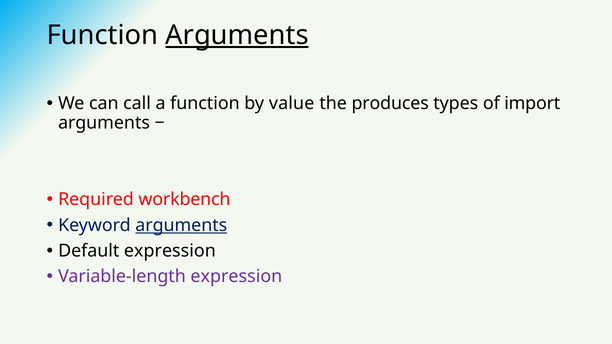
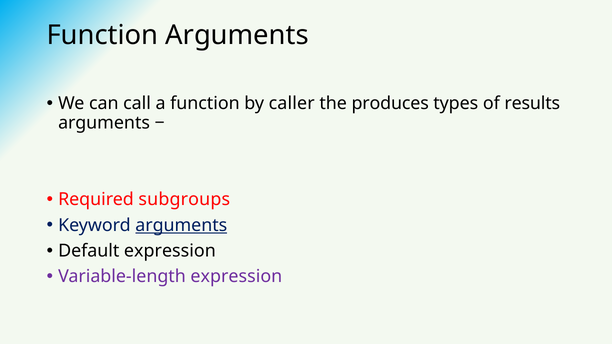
Arguments underline: present -> none (237, 35)
value: value -> caller (292, 103)
import: import -> results (532, 103)
workbench: workbench -> subgroups (184, 200)
